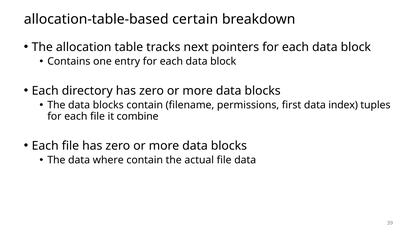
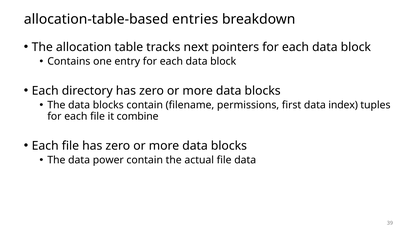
certain: certain -> entries (195, 19)
where: where -> power (108, 161)
